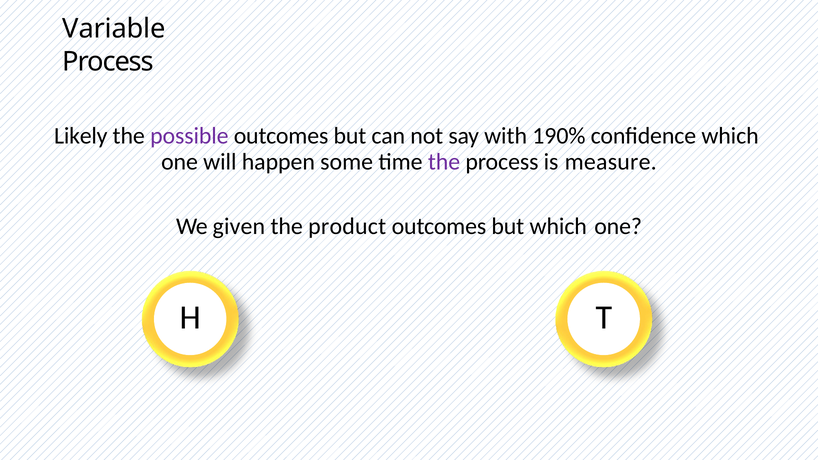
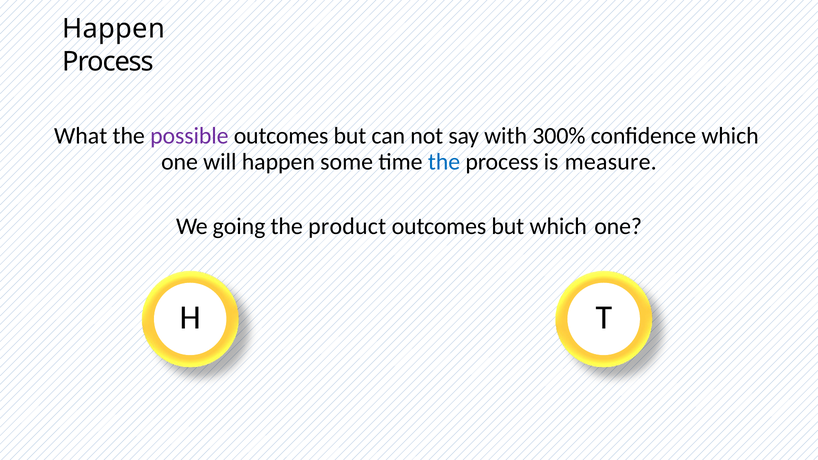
Variable: Variable -> Happen (114, 29)
Likely: Likely -> What (81, 136)
190%: 190% -> 300% (559, 136)
the colour: purple -> blue (444, 162)
given: given -> going (239, 226)
